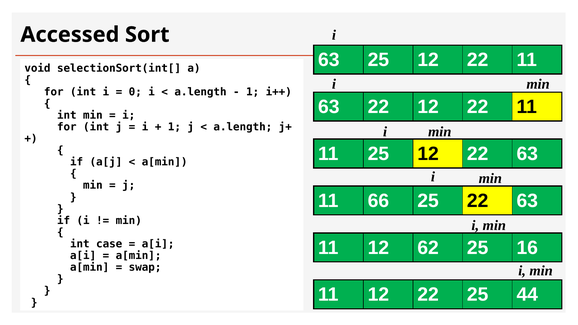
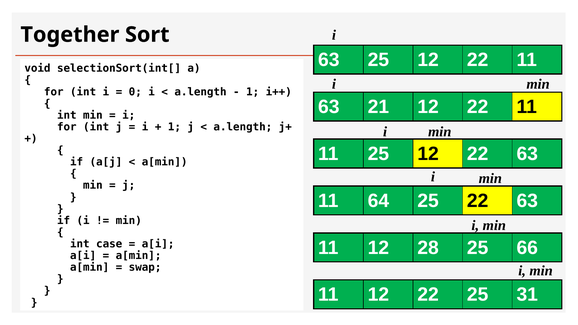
Accessed: Accessed -> Together (70, 35)
63 22: 22 -> 21 (378, 107)
66: 66 -> 64 (378, 201)
62: 62 -> 28 (428, 248)
16: 16 -> 66 (527, 248)
44: 44 -> 31 (527, 295)
